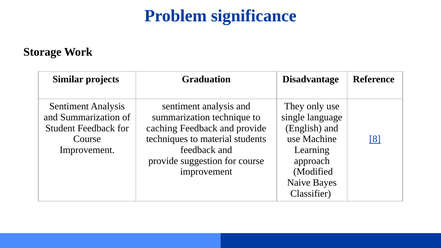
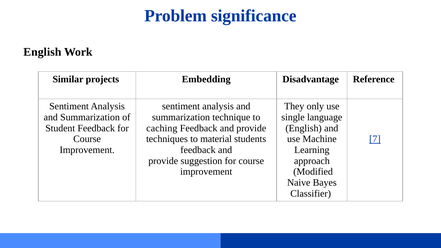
Storage: Storage -> English (42, 52)
Graduation: Graduation -> Embedding (206, 79)
8: 8 -> 7 (375, 139)
